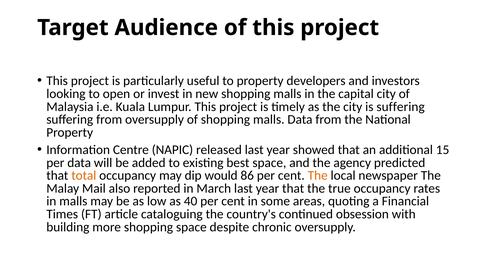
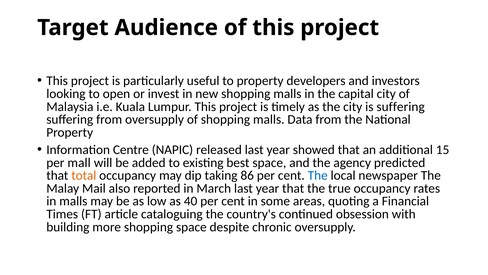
per data: data -> mall (79, 162)
would: would -> taking (221, 175)
The colour: orange -> blue (318, 175)
